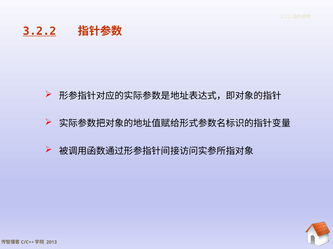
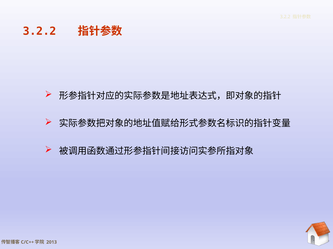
3.2.2 underline: present -> none (39, 31)
